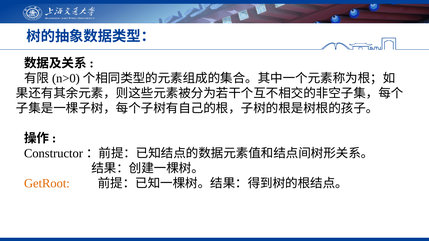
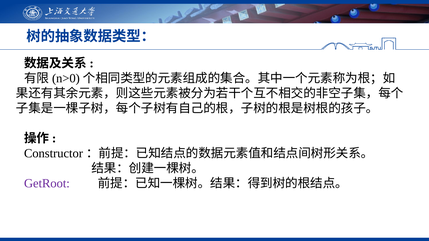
GetRoot colour: orange -> purple (47, 184)
